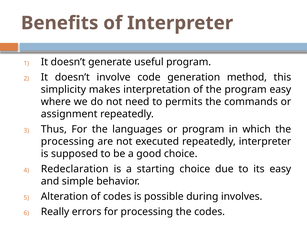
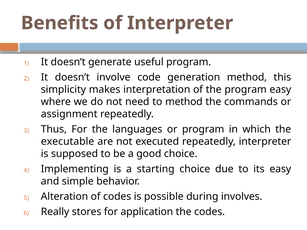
to permits: permits -> method (184, 102)
processing: processing -> executable (68, 142)
Redeclaration: Redeclaration -> Implementing (75, 169)
errors: errors -> stores (87, 212)
for processing: processing -> application (147, 212)
